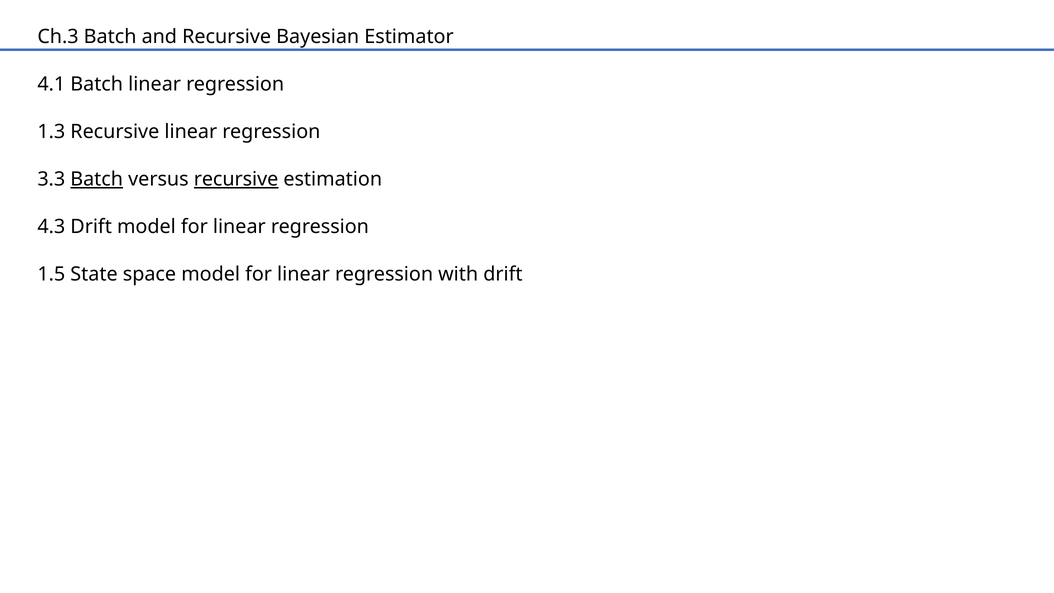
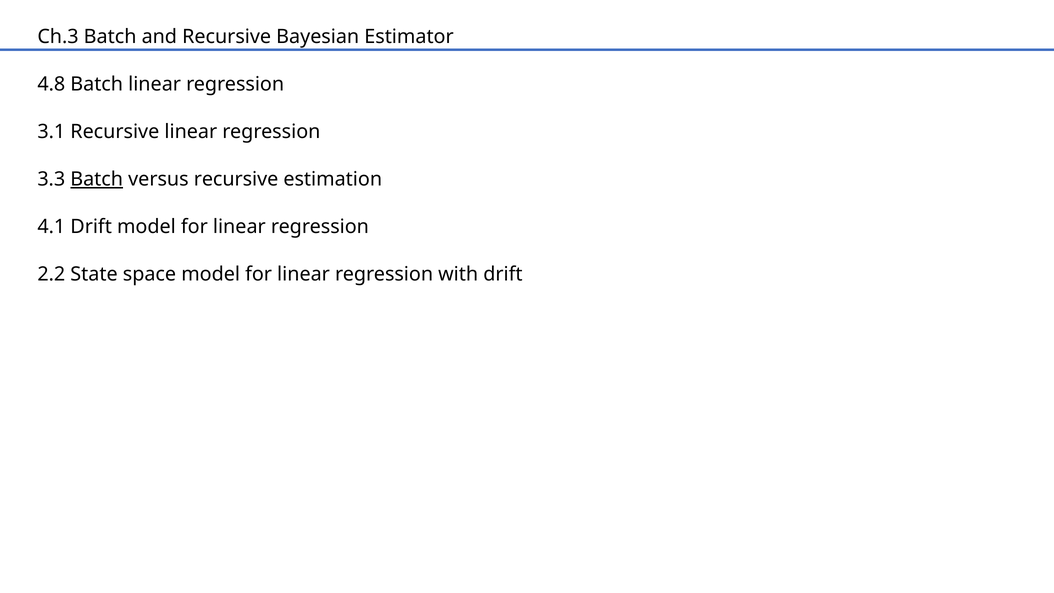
4.1: 4.1 -> 4.8 (51, 84)
1.3: 1.3 -> 3.1 (51, 132)
recursive underline: present -> none (236, 179)
4.3: 4.3 -> 4.1 (51, 227)
1.5: 1.5 -> 2.2 (51, 274)
